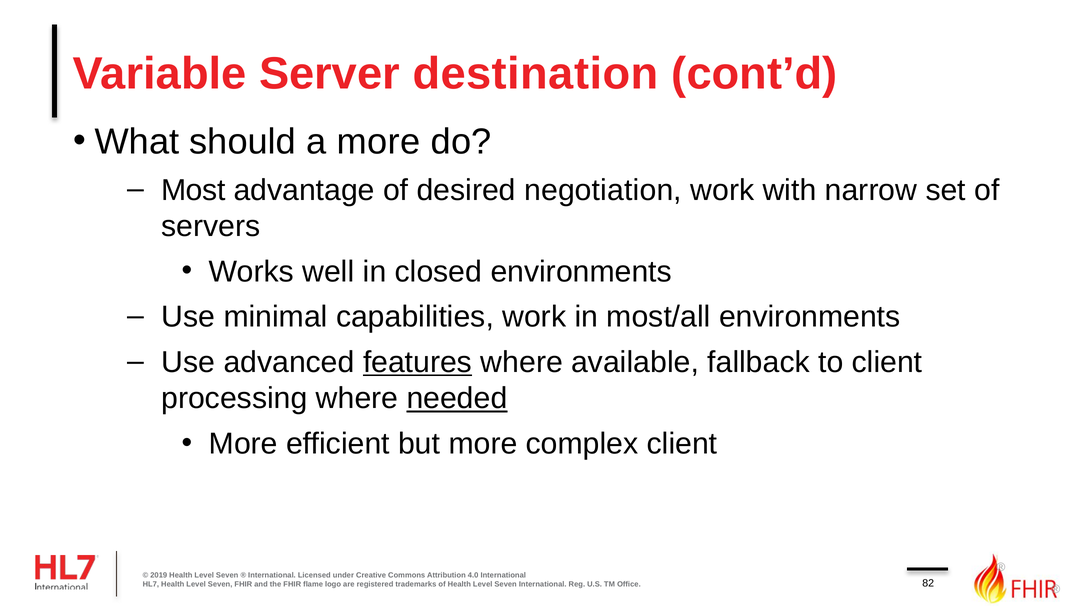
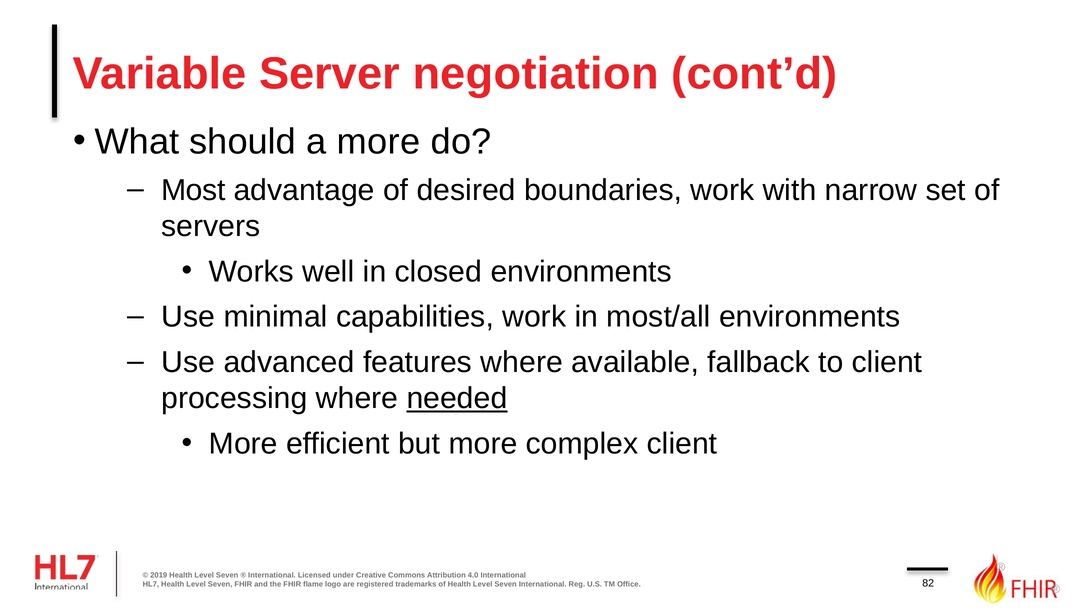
destination: destination -> negotiation (536, 74)
negotiation: negotiation -> boundaries (603, 190)
features underline: present -> none (418, 363)
